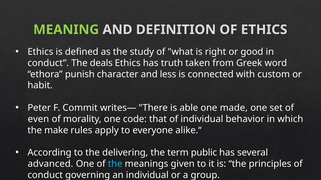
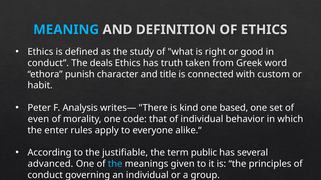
MEANING colour: light green -> light blue (66, 30)
less: less -> title (168, 74)
Commit: Commit -> Analysis (80, 108)
able: able -> kind (189, 108)
made: made -> based (234, 108)
make: make -> enter (56, 131)
delivering: delivering -> justifiable (125, 153)
